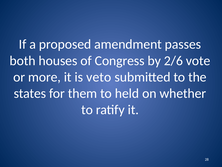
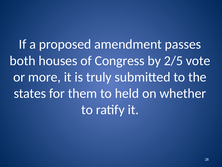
2/6: 2/6 -> 2/5 (173, 61)
veto: veto -> truly (99, 77)
